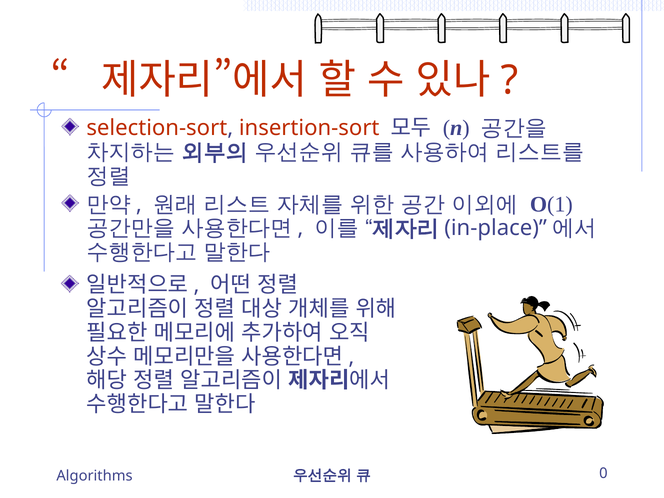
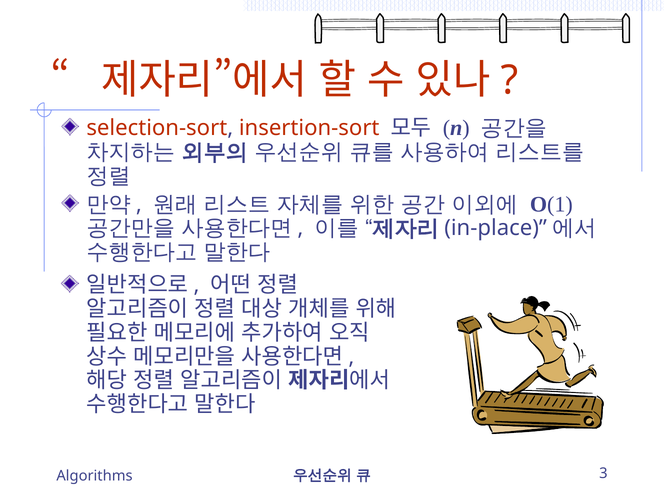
0: 0 -> 3 (603, 473)
